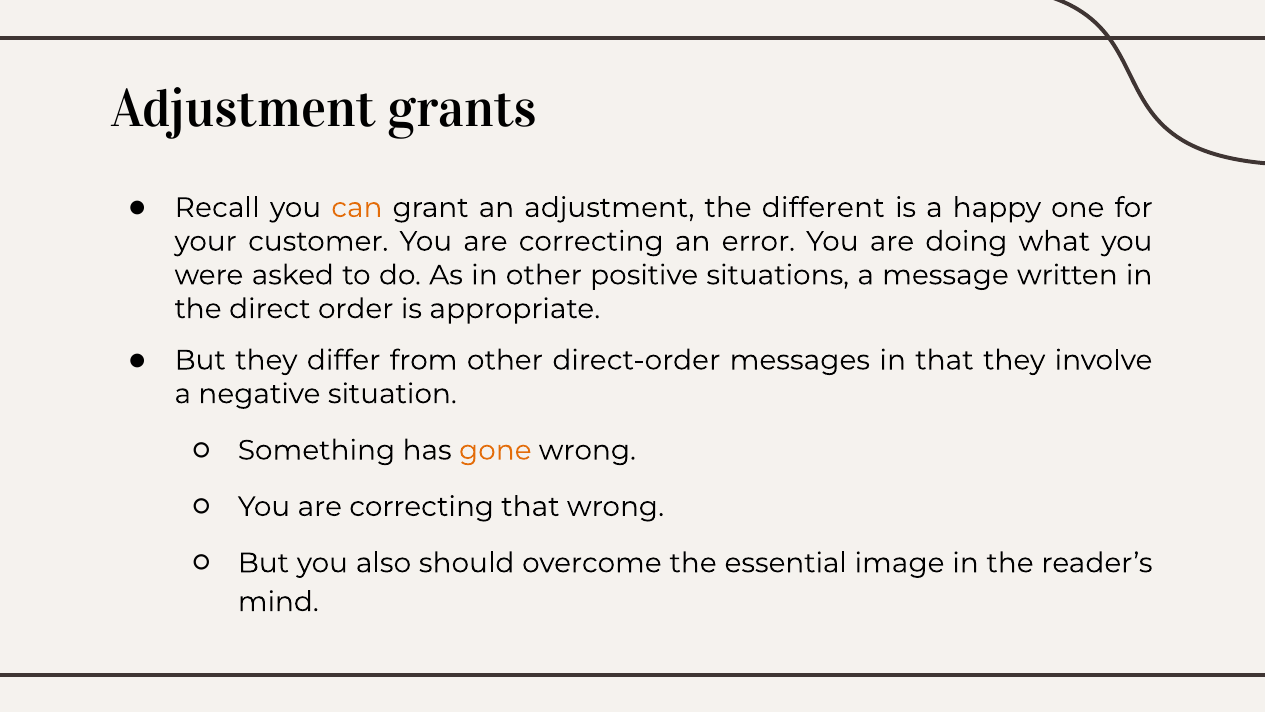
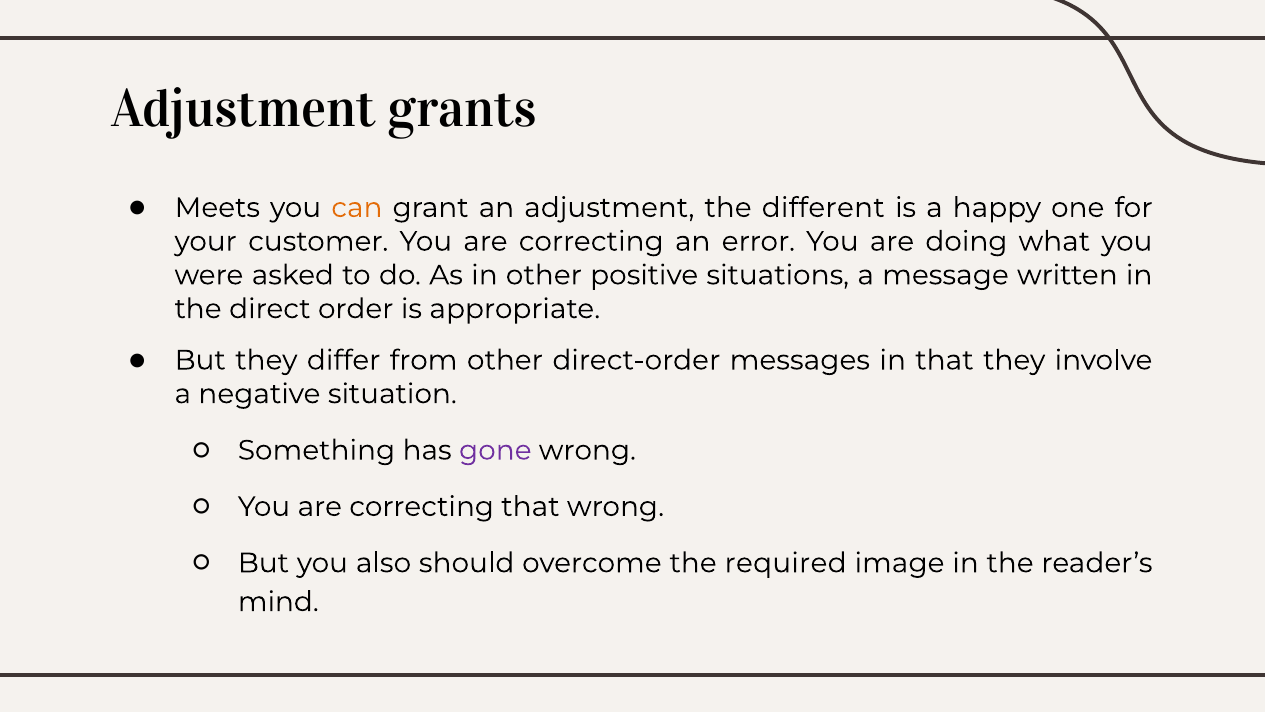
Recall: Recall -> Meets (217, 208)
gone colour: orange -> purple (495, 450)
essential: essential -> required (786, 563)
